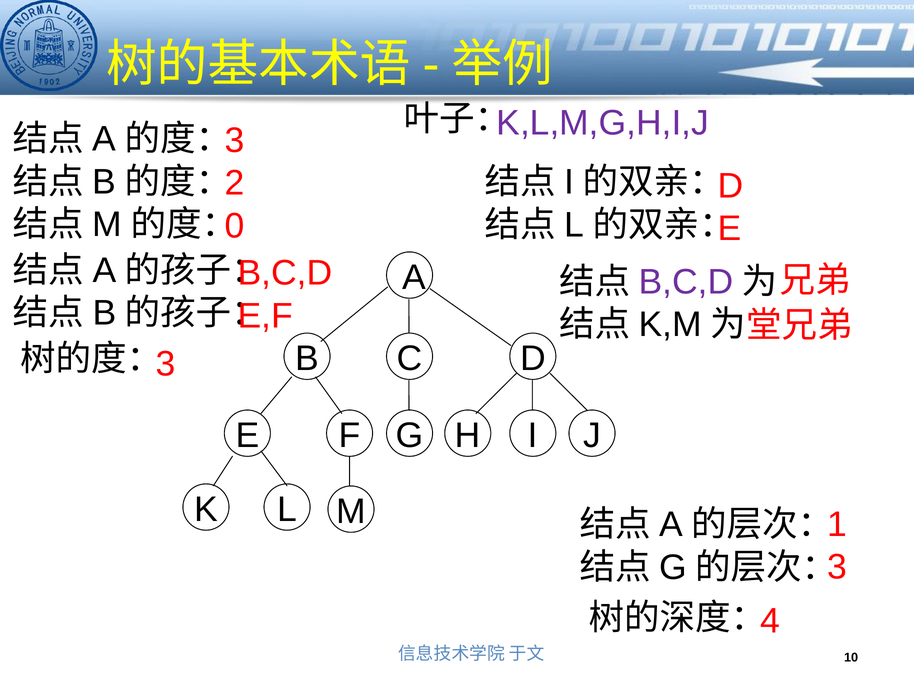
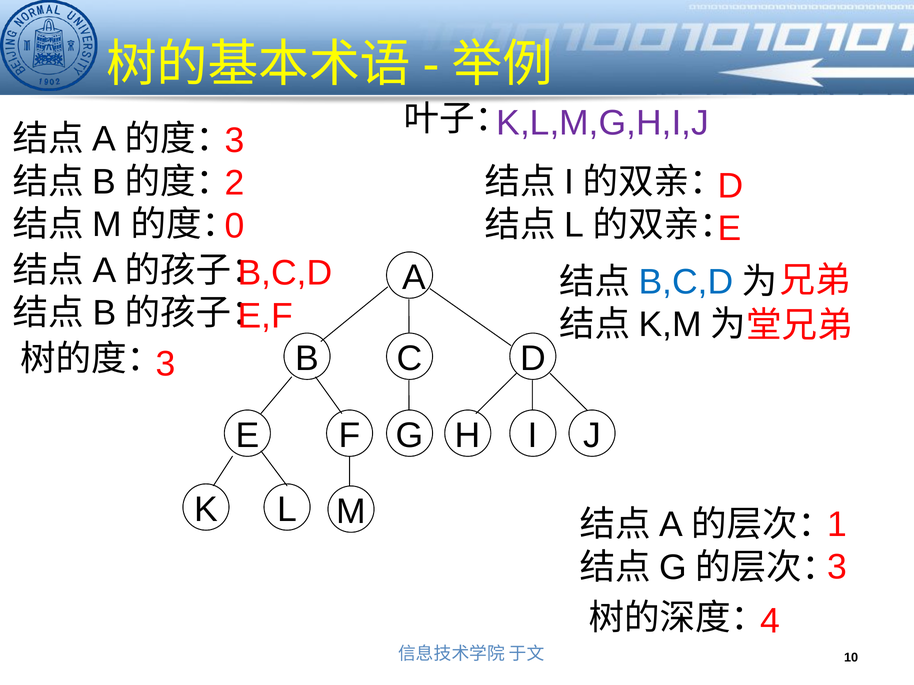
B,C,D colour: purple -> blue (686, 282)
